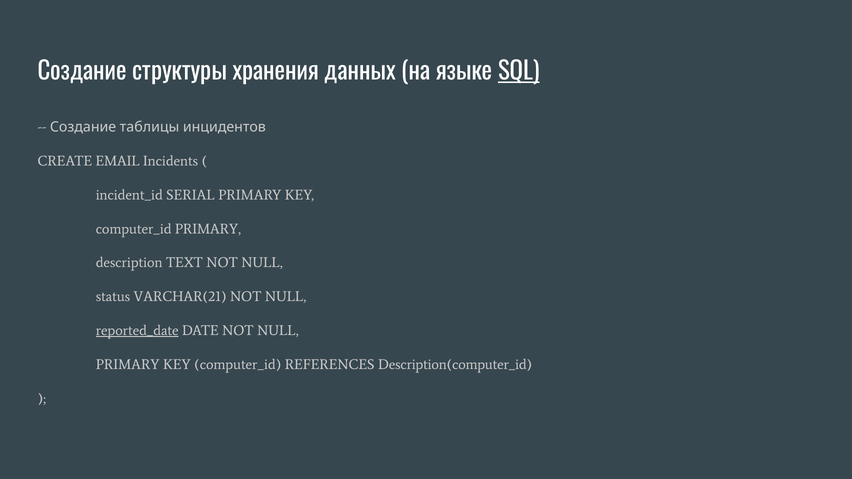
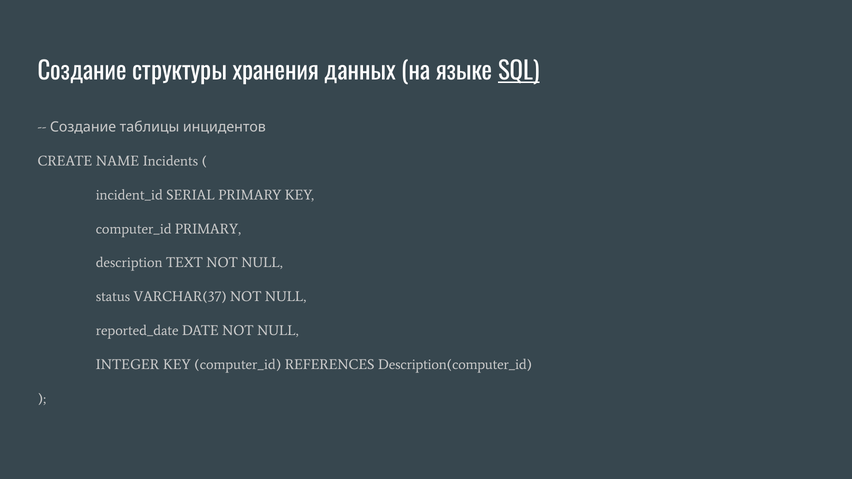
EMAIL: EMAIL -> NAME (117, 161)
VARCHAR(21: VARCHAR(21 -> VARCHAR(37 (180, 297)
reported_date underline: present -> none (137, 331)
PRIMARY: PRIMARY -> INTEGER (128, 365)
